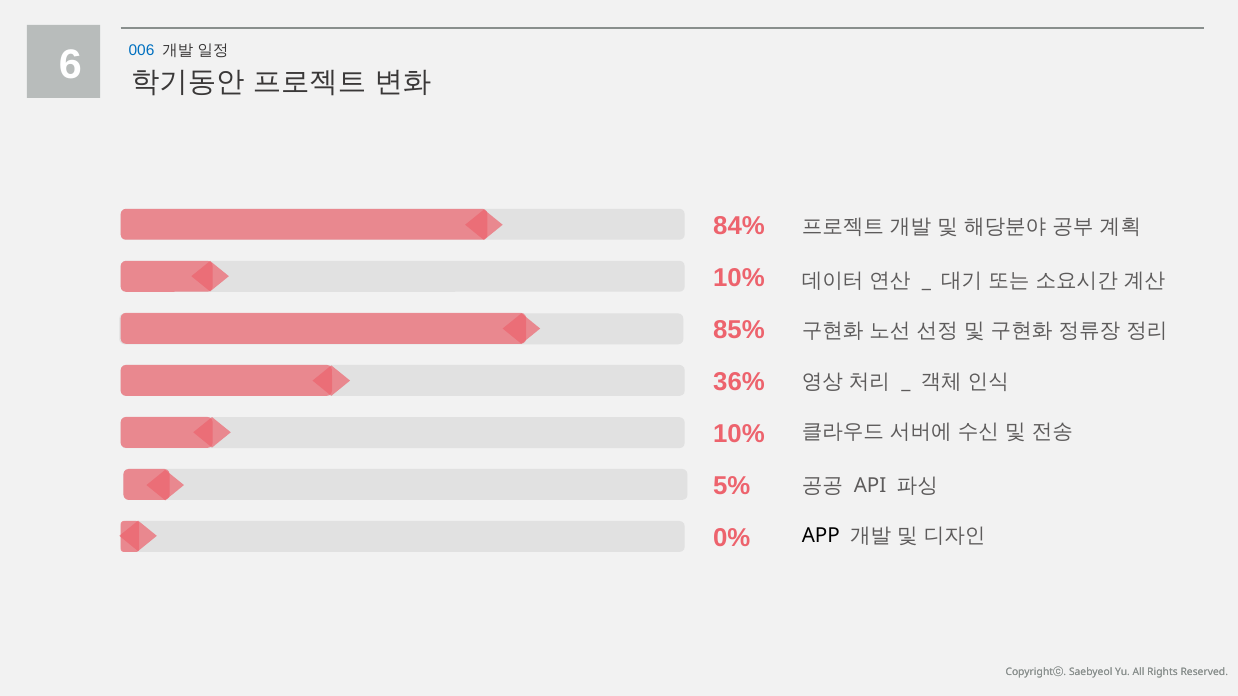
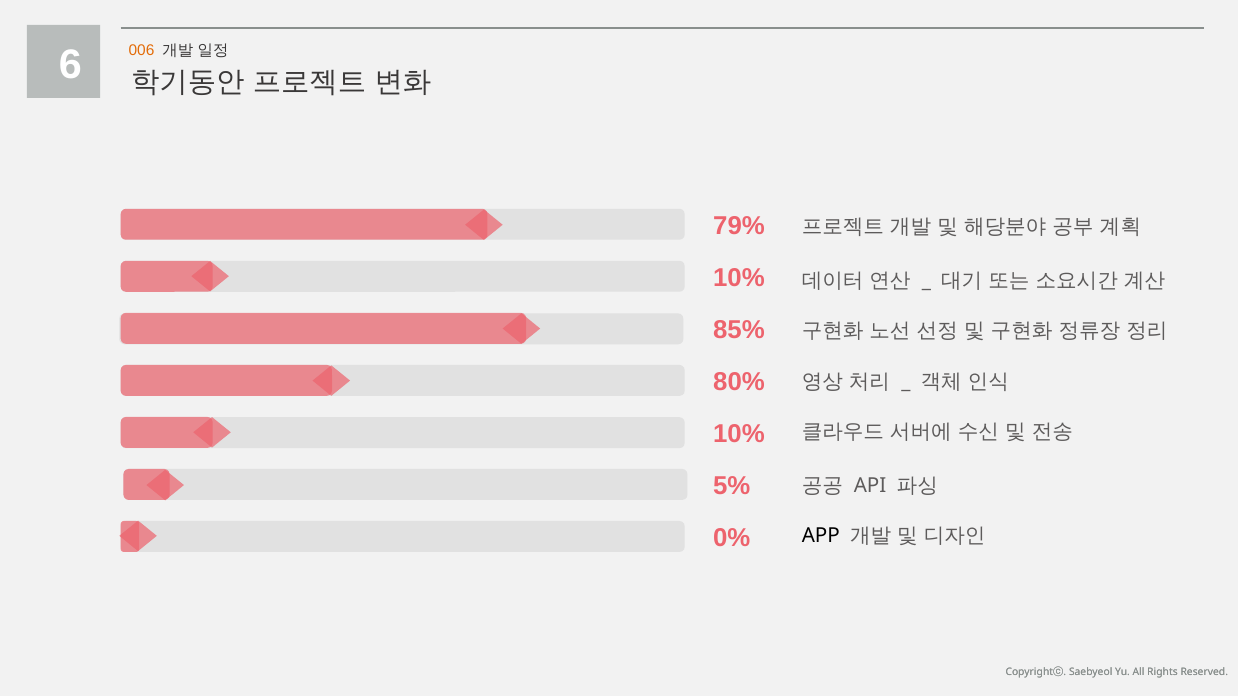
006 colour: blue -> orange (141, 51)
84%: 84% -> 79% (739, 226)
36%: 36% -> 80% (739, 382)
